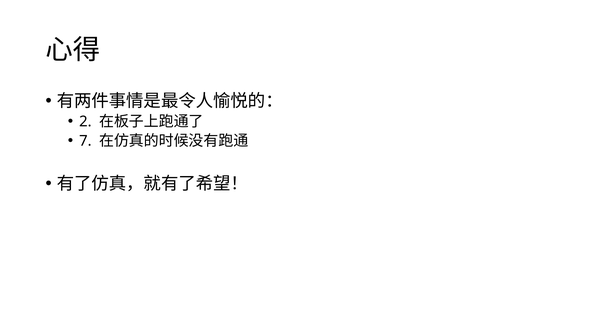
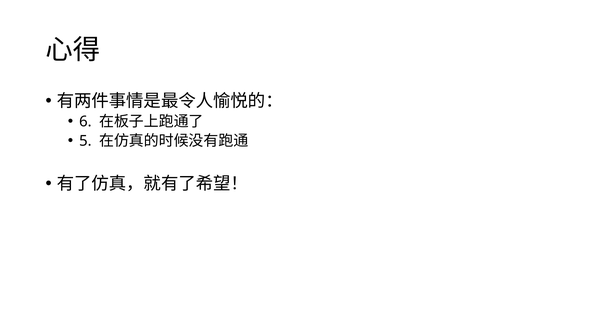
2: 2 -> 6 (85, 122)
7: 7 -> 5 (85, 141)
